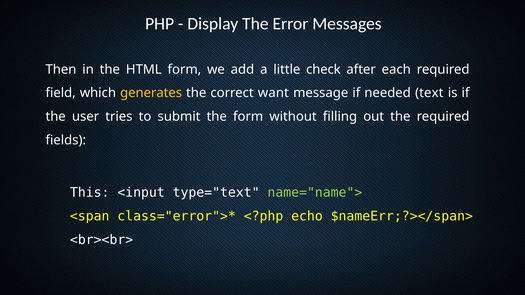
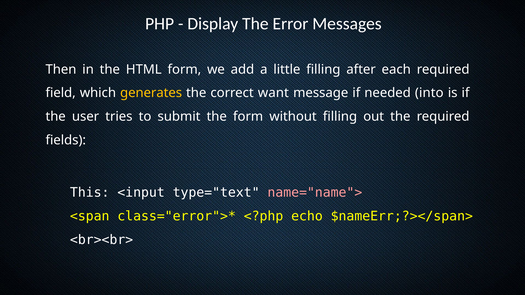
little check: check -> filling (323, 69)
text: text -> into (429, 93)
name="name"> colour: light green -> pink (315, 193)
